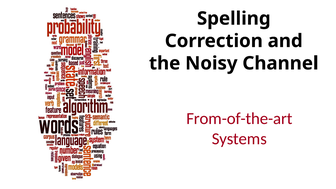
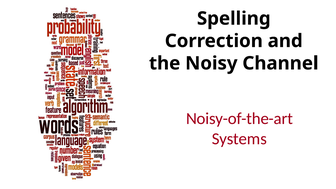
From-of-the-art: From-of-the-art -> Noisy-of-the-art (239, 119)
